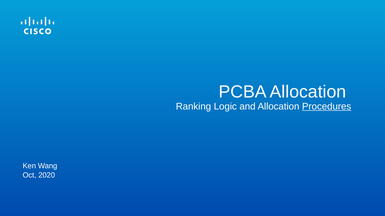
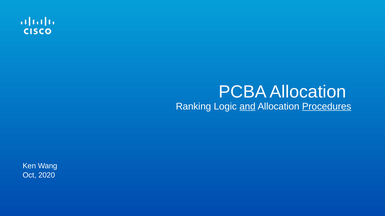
and underline: none -> present (247, 107)
